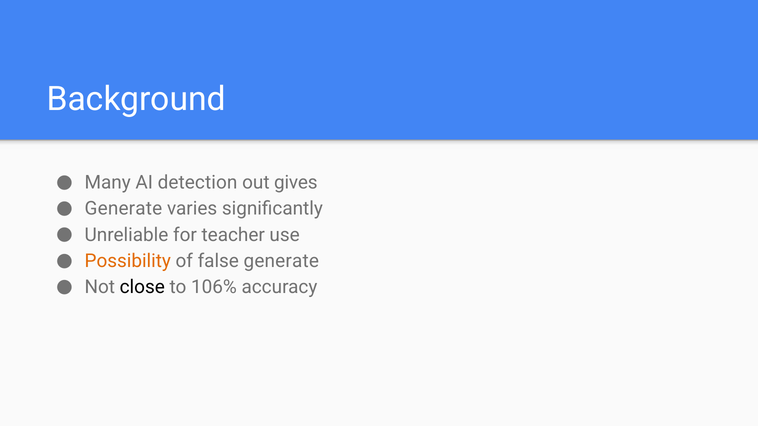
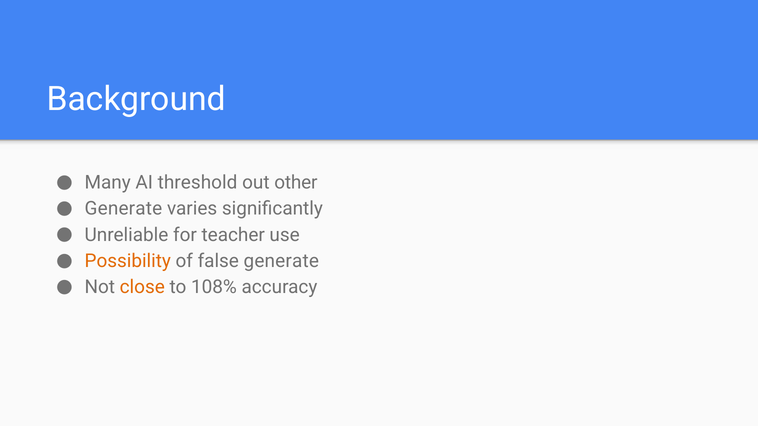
detection: detection -> threshold (198, 183)
gives: gives -> other (296, 183)
close colour: black -> orange (142, 287)
106%: 106% -> 108% (214, 287)
